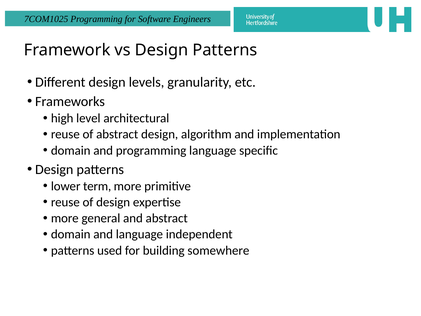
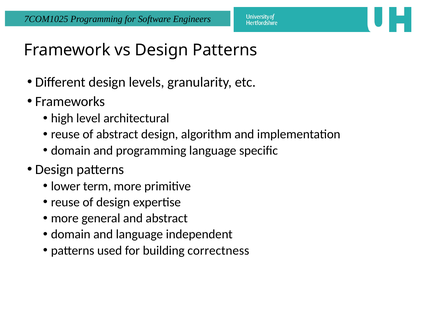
somewhere: somewhere -> correctness (218, 250)
